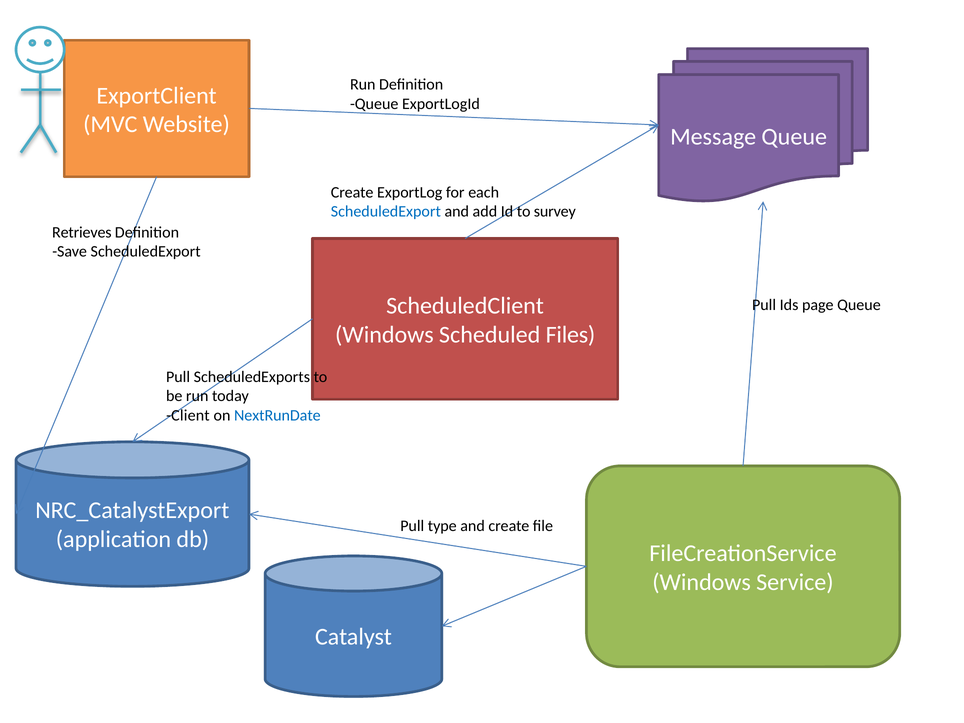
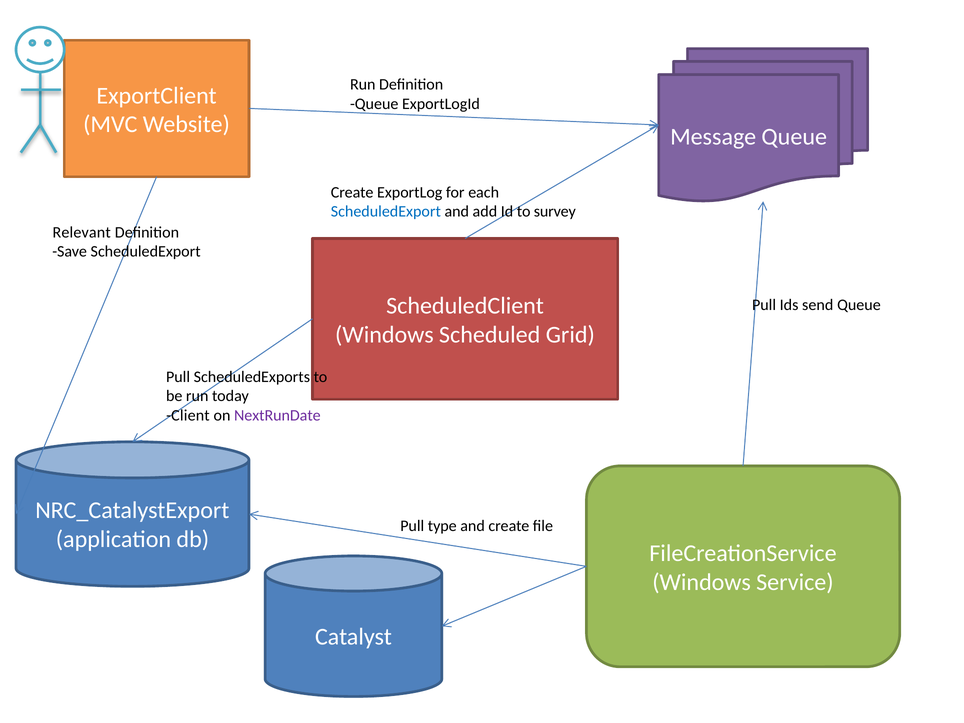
Retrieves: Retrieves -> Relevant (82, 232)
page: page -> send (818, 305)
Files: Files -> Grid (570, 335)
NextRunDate colour: blue -> purple (277, 415)
